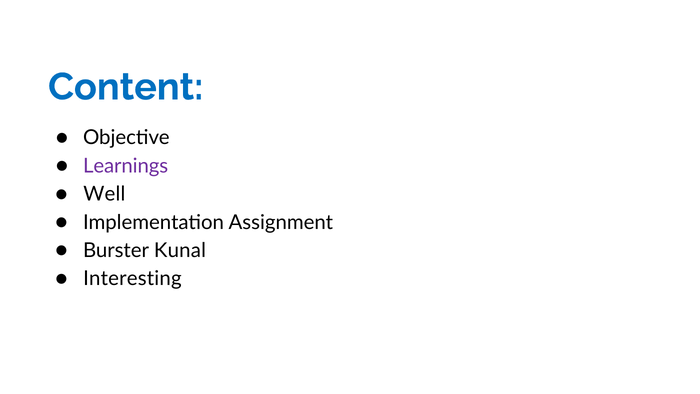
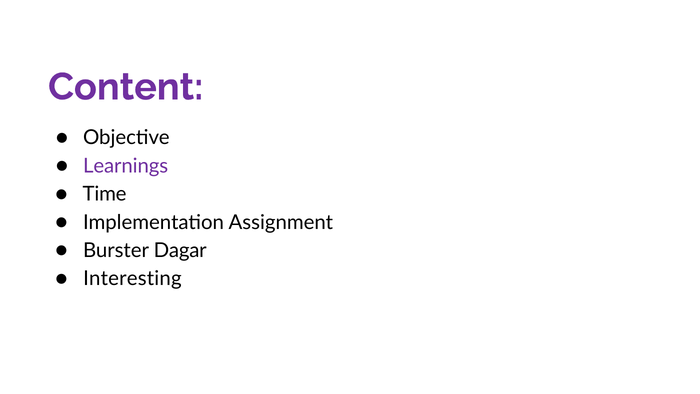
Content colour: blue -> purple (126, 87)
Well: Well -> Time (105, 194)
Kunal: Kunal -> Dagar (180, 250)
